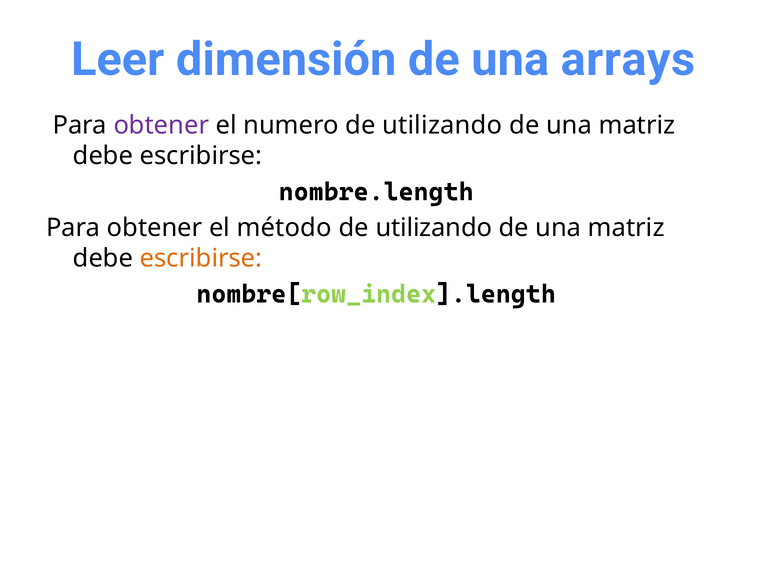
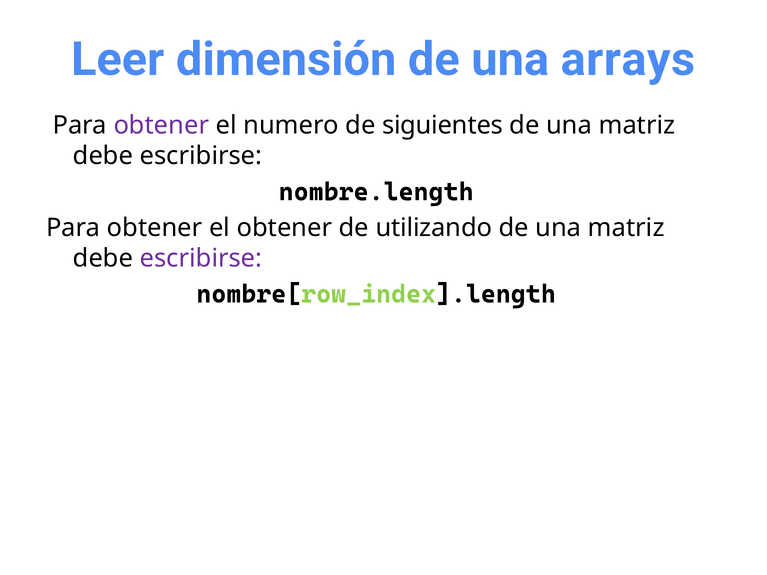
numero de utilizando: utilizando -> siguientes (443, 125)
el método: método -> obtener (284, 228)
escribirse colour: orange -> purple (201, 258)
